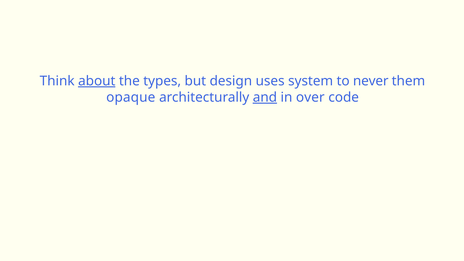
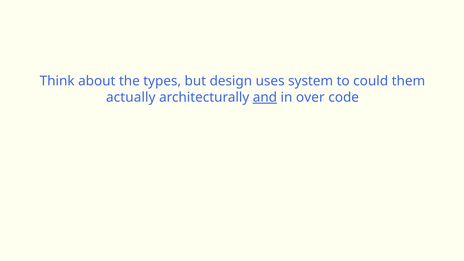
about underline: present -> none (97, 81)
never: never -> could (371, 81)
opaque: opaque -> actually (131, 97)
